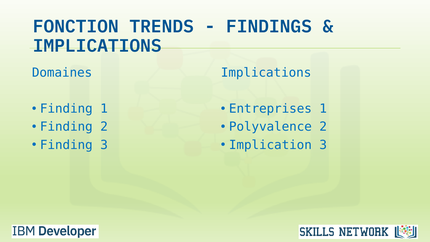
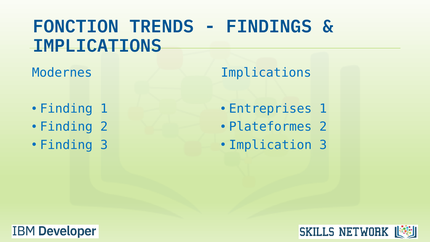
Domaines: Domaines -> Modernes (62, 73)
Polyvalence: Polyvalence -> Plateformes (270, 127)
